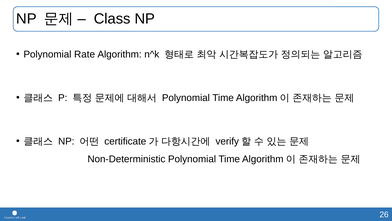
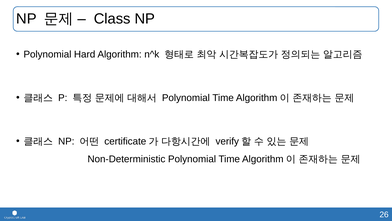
Rate: Rate -> Hard (85, 54)
